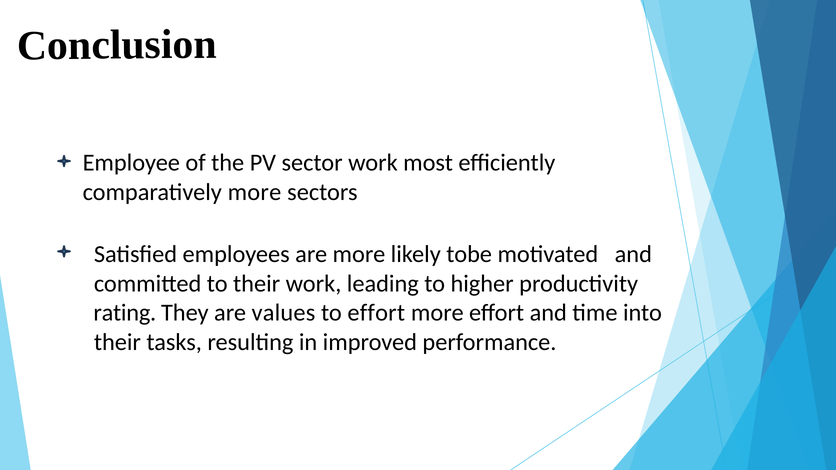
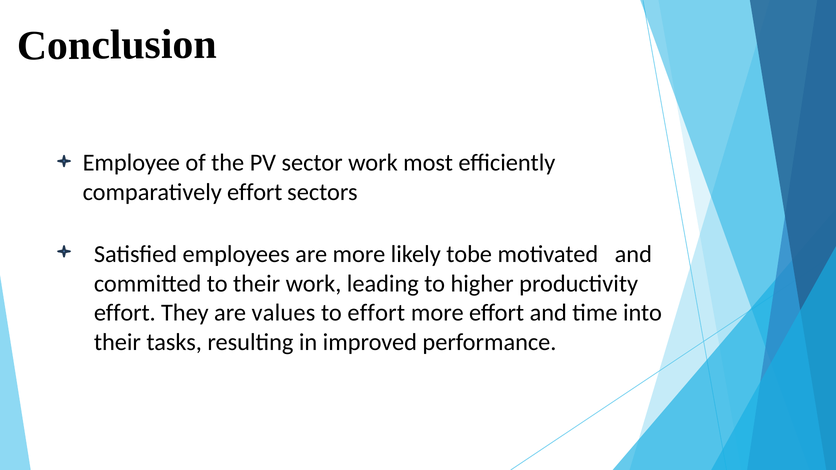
comparatively more: more -> effort (255, 192)
rating: rating -> effort (125, 313)
